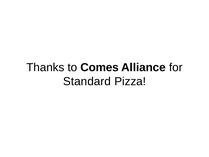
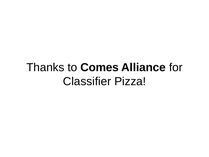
Standard: Standard -> Classifier (87, 81)
